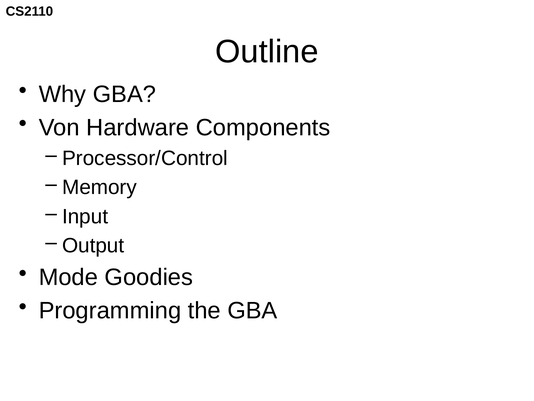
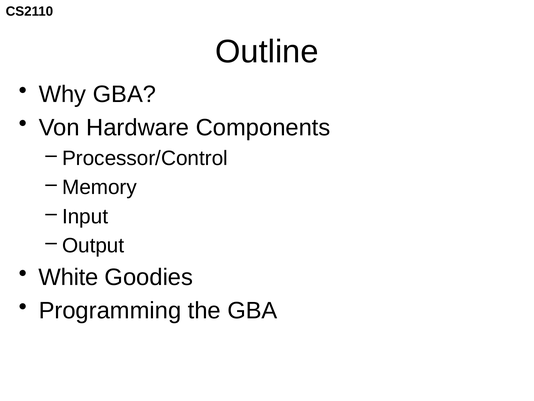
Mode: Mode -> White (68, 277)
